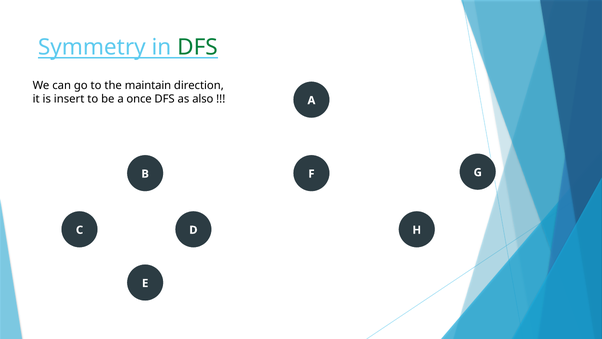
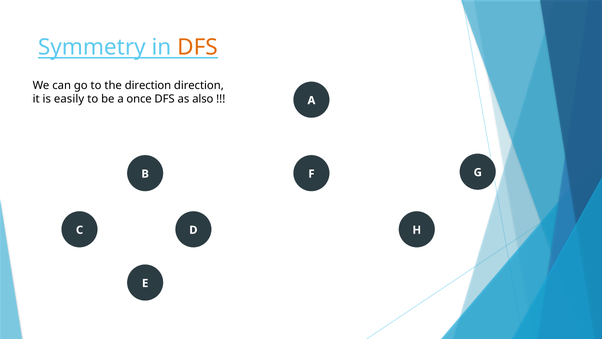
DFS colour: green -> orange (197, 47)
the maintain: maintain -> direction (148, 85)
insert: insert -> easily (69, 99)
